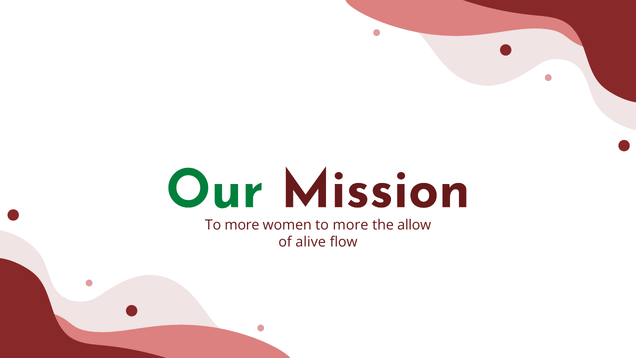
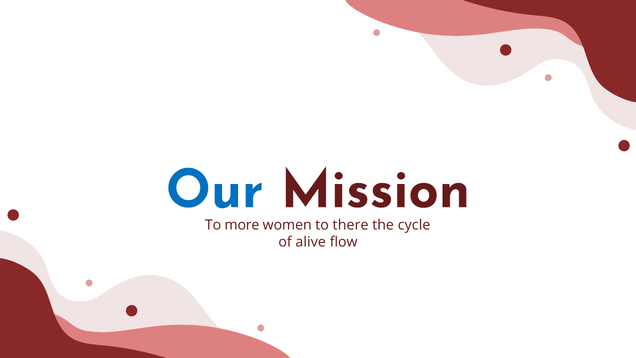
Our colour: green -> blue (215, 190)
women to more: more -> there (351, 225)
allow: allow -> cycle (414, 225)
